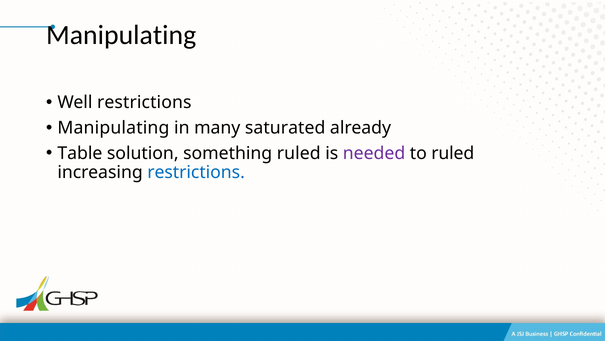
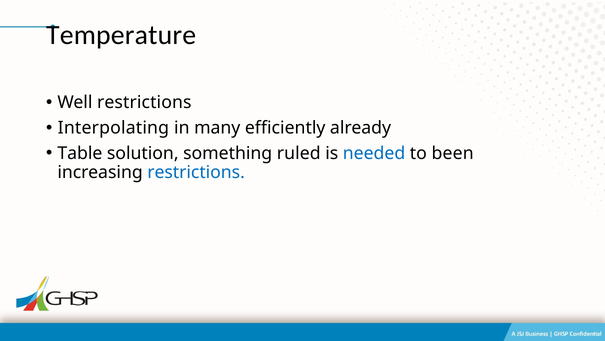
Manipulating: Manipulating -> Temperature (121, 35)
Manipulating: Manipulating -> Interpolating (113, 128)
saturated: saturated -> efficiently (285, 128)
needed colour: purple -> blue (374, 153)
to ruled: ruled -> been (453, 153)
